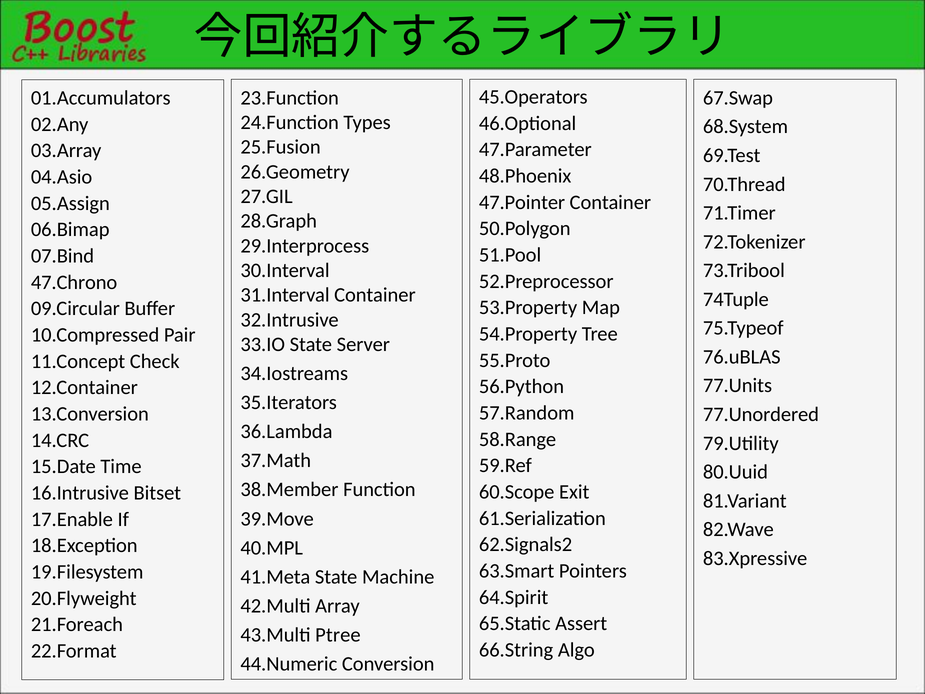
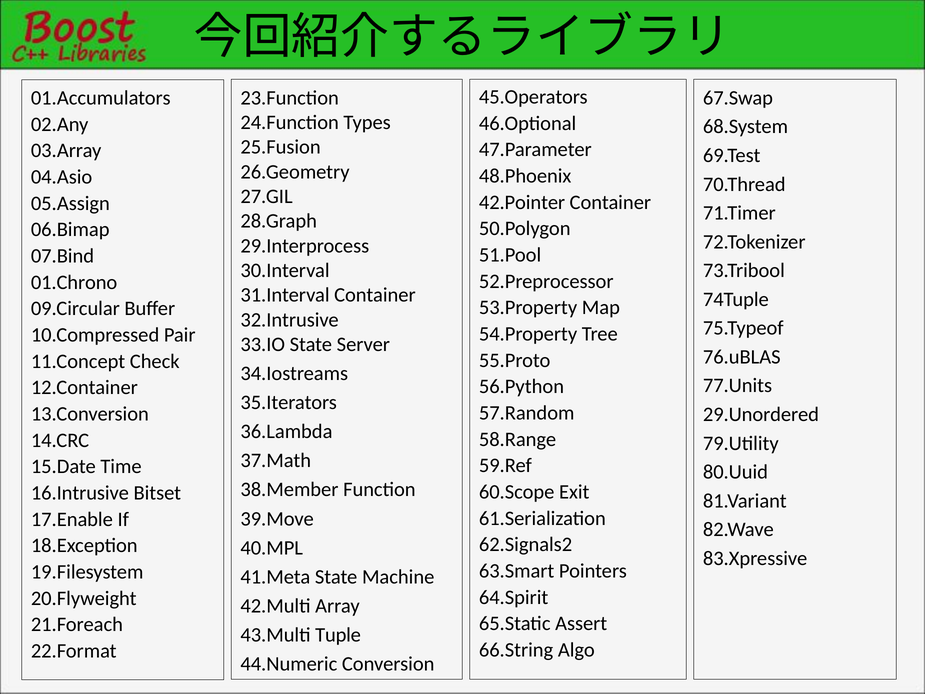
47.Pointer: 47.Pointer -> 42.Pointer (522, 202)
47.Chrono: 47.Chrono -> 01.Chrono (74, 282)
77.Unordered: 77.Unordered -> 29.Unordered (761, 414)
Ptree: Ptree -> Tuple (338, 635)
